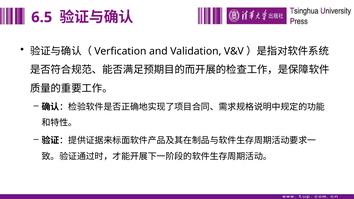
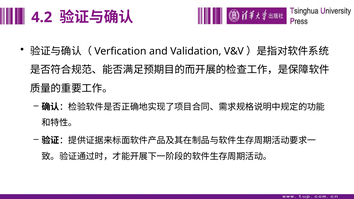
6.5: 6.5 -> 4.2 (42, 17)
